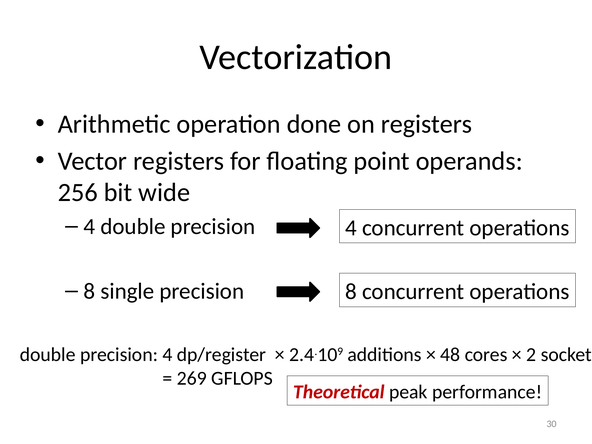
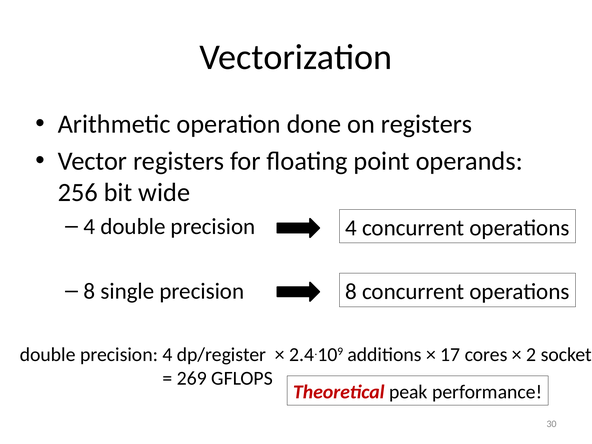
48: 48 -> 17 (450, 355)
